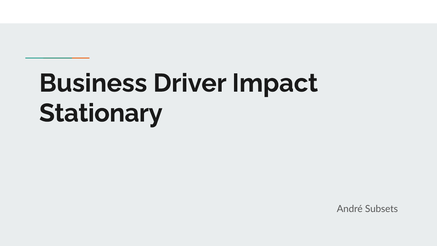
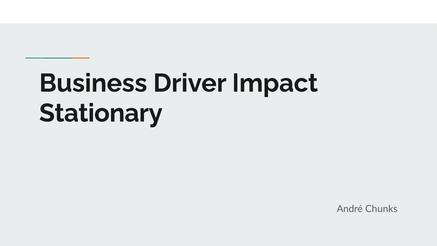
Subsets: Subsets -> Chunks (381, 209)
